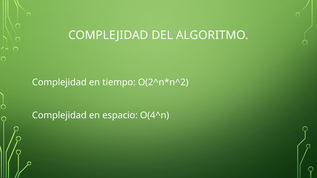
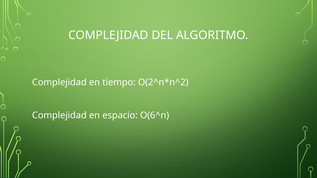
O(4^n: O(4^n -> O(6^n (155, 116)
